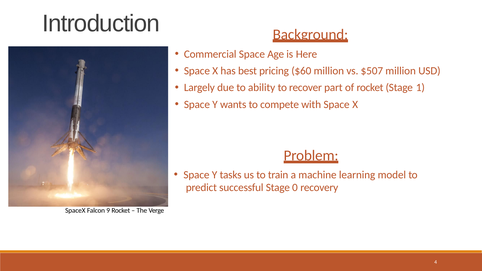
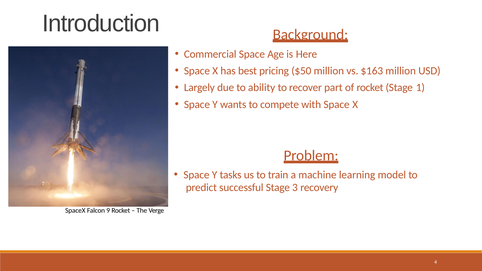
$60: $60 -> $50 (301, 71)
$507: $507 -> $163 (372, 71)
0: 0 -> 3 (295, 188)
